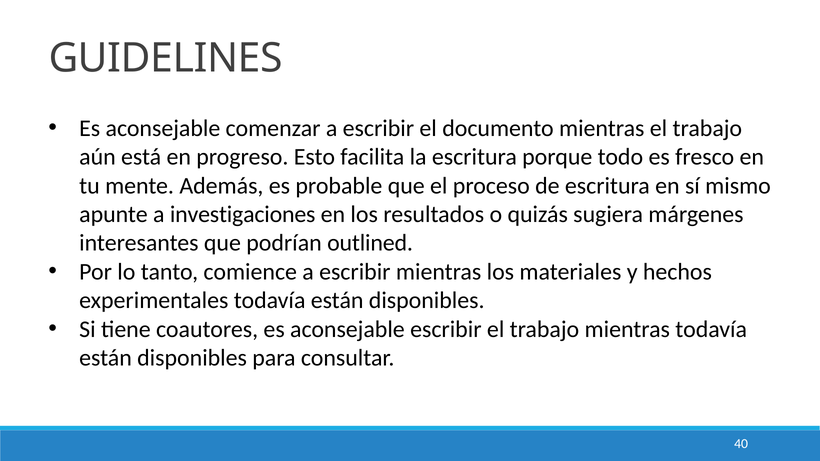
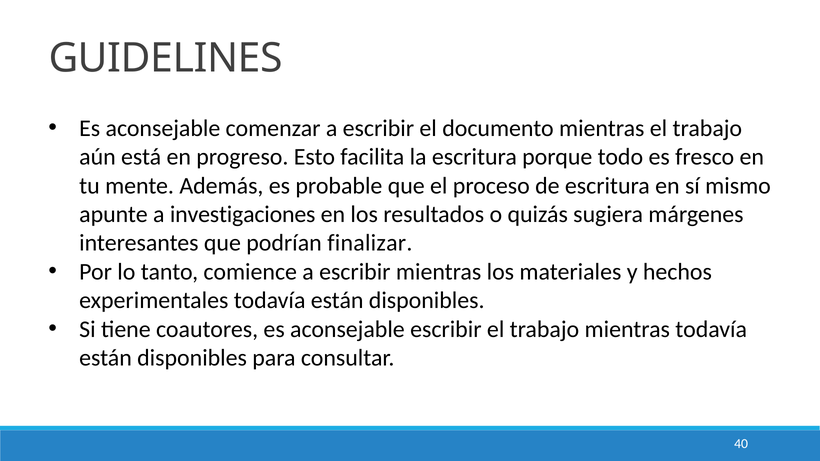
outlined: outlined -> finalizar (370, 243)
